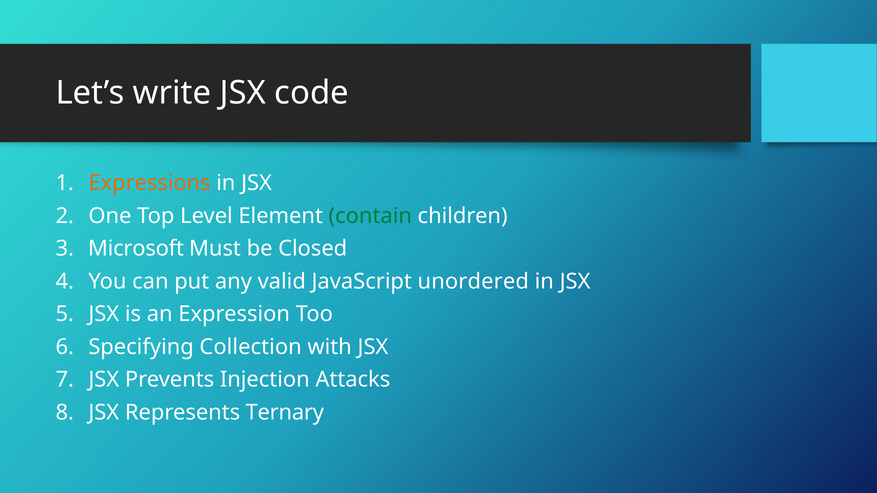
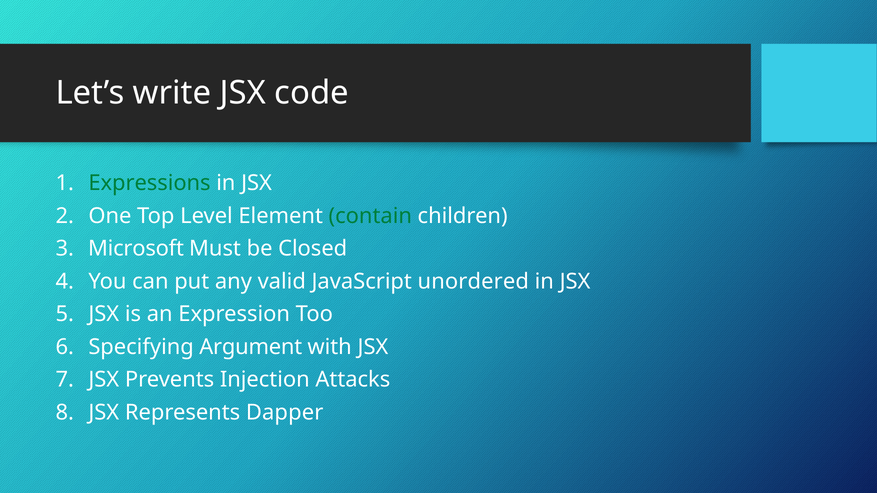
Expressions colour: orange -> green (150, 183)
Collection: Collection -> Argument (251, 347)
Ternary: Ternary -> Dapper (285, 413)
